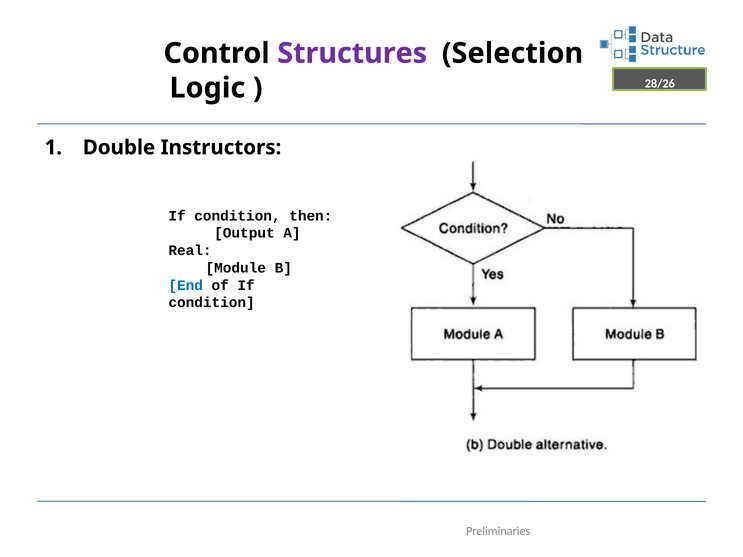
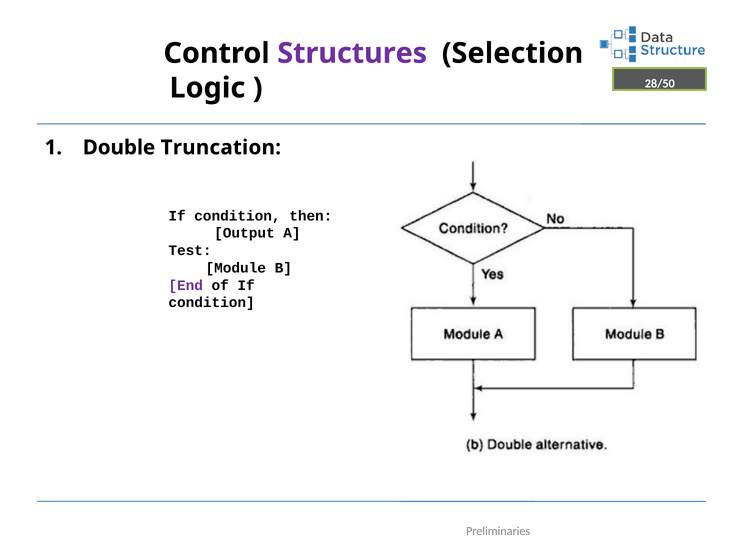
28/26: 28/26 -> 28/50 (660, 84)
Instructors: Instructors -> Truncation (221, 148)
Real: Real -> Test (190, 251)
End colour: blue -> purple (186, 285)
